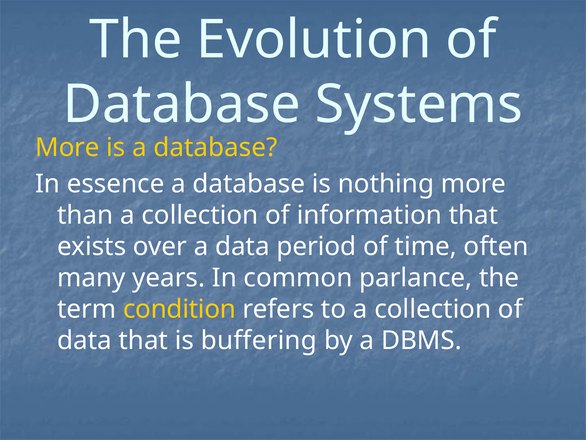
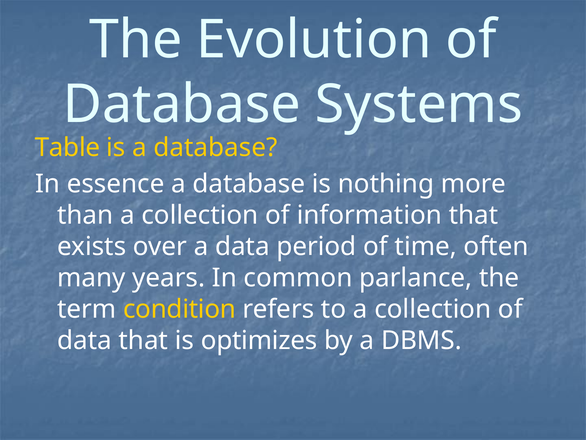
More: More -> Table (67, 147)
buffering: buffering -> optimizes (259, 340)
